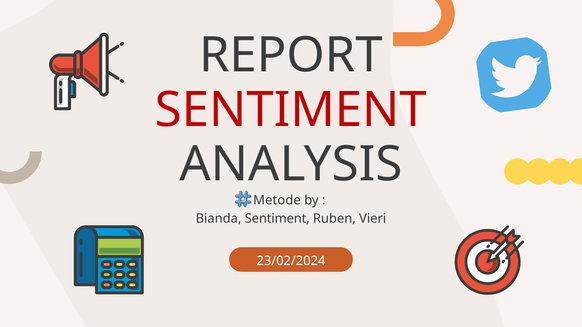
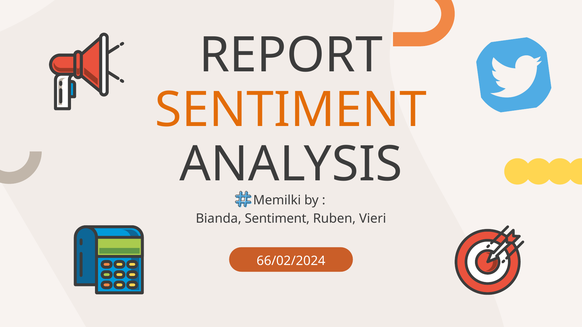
SENTIMENT colour: red -> orange (291, 110)
Metode: Metode -> Memilki (277, 201)
23/02/2024: 23/02/2024 -> 66/02/2024 (291, 261)
